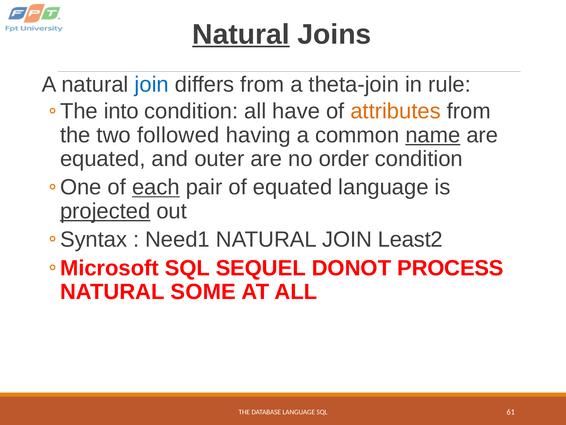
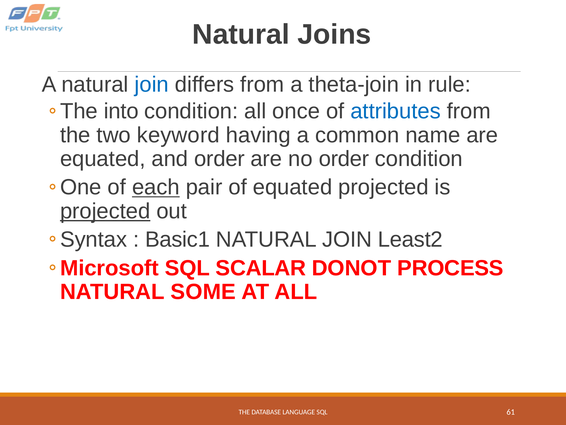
Natural underline: present -> none (241, 34)
have: have -> once (296, 111)
attributes colour: orange -> blue (396, 111)
followed: followed -> keyword (178, 135)
name underline: present -> none (433, 135)
and outer: outer -> order (219, 159)
equated language: language -> projected (383, 187)
Need1: Need1 -> Basic1 (178, 239)
SEQUEL: SEQUEL -> SCALAR (261, 268)
